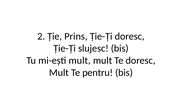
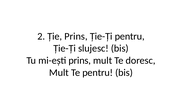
Ție-Ți doresc: doresc -> pentru (130, 36)
mi-ești mult: mult -> prins (80, 61)
